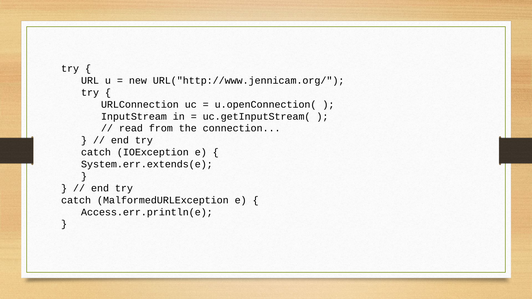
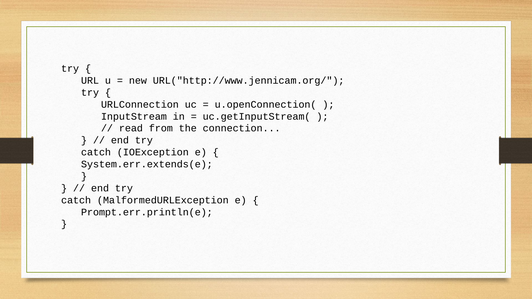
Access.err.println(e: Access.err.println(e -> Prompt.err.println(e (147, 212)
